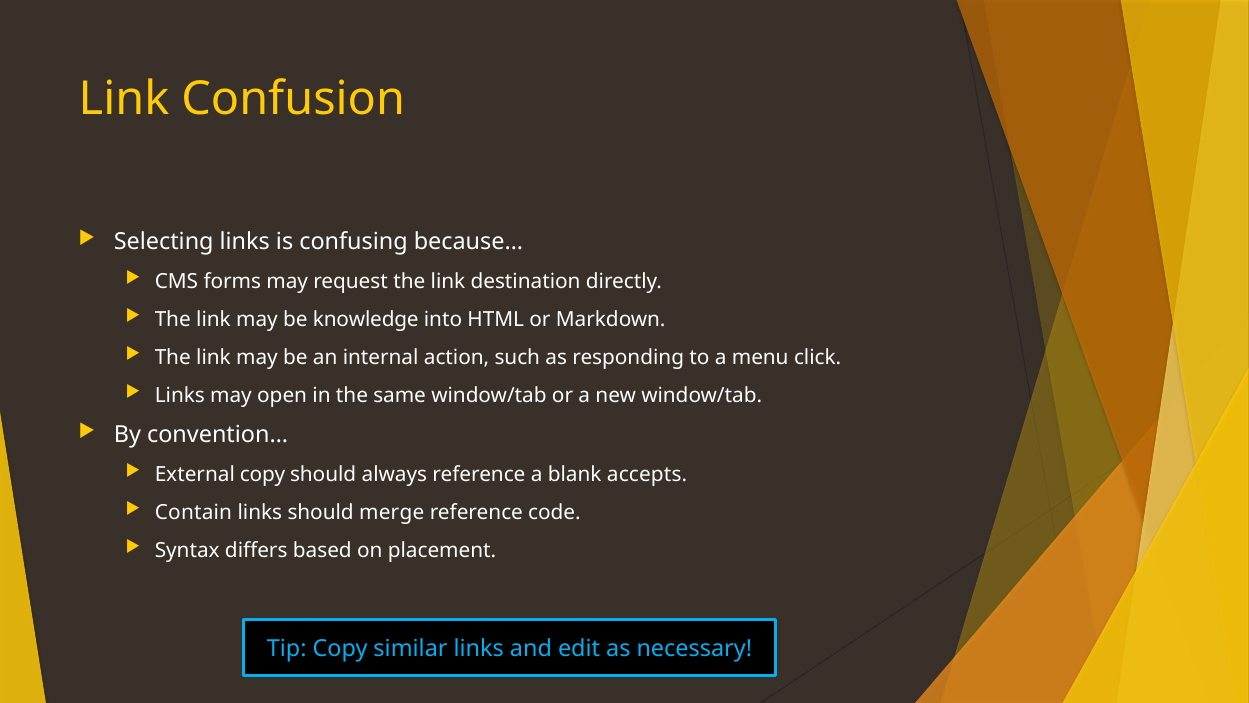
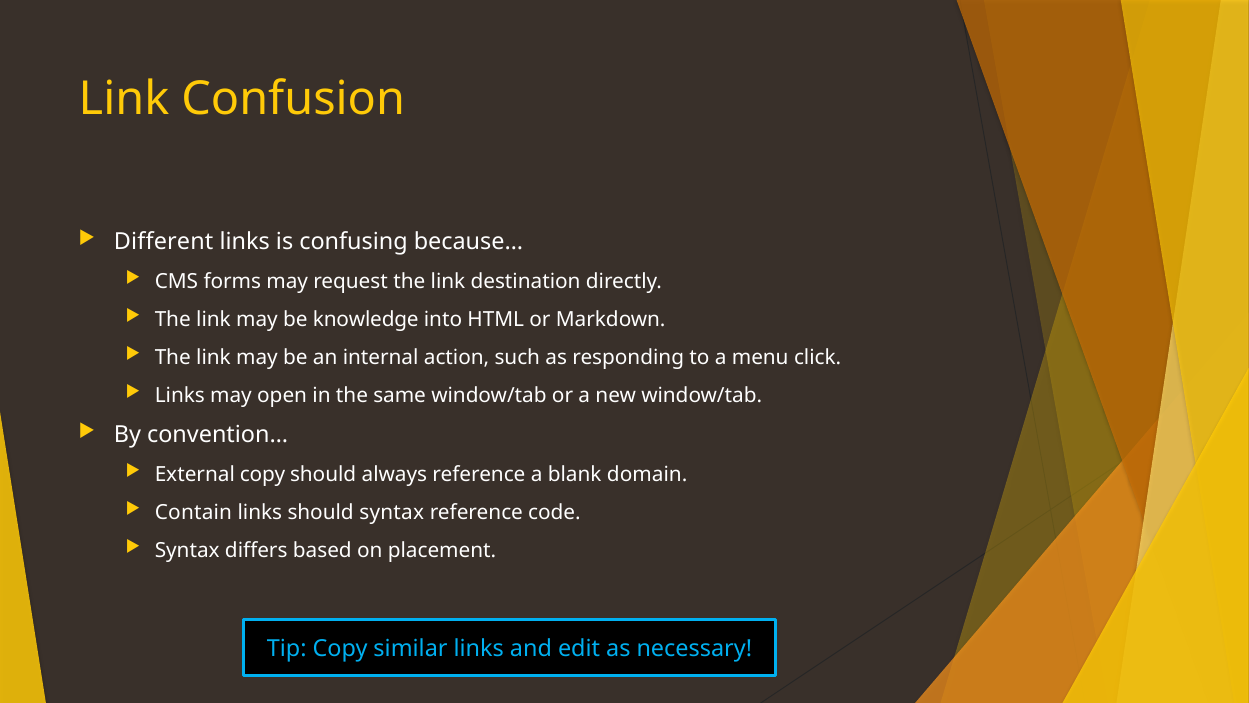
Selecting: Selecting -> Different (164, 242)
accepts: accepts -> domain (647, 474)
should merge: merge -> syntax (392, 512)
